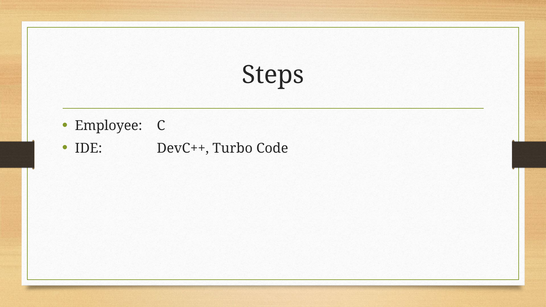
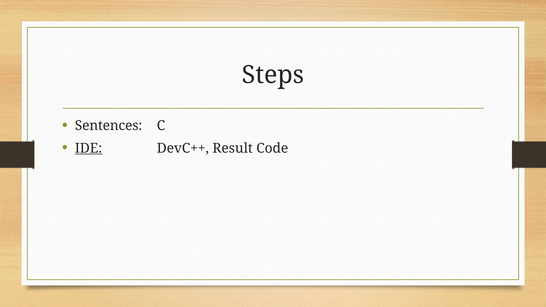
Employee: Employee -> Sentences (109, 126)
IDE underline: none -> present (89, 148)
Turbo: Turbo -> Result (233, 148)
